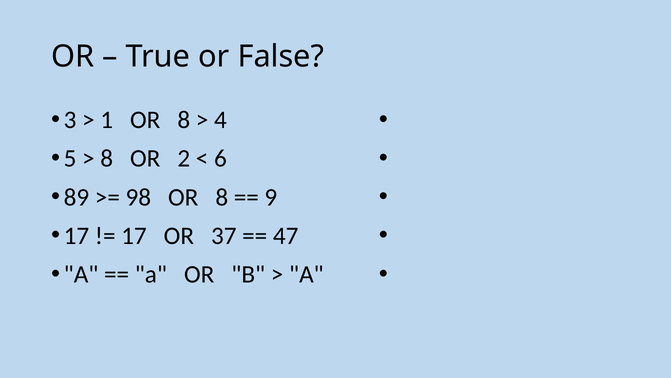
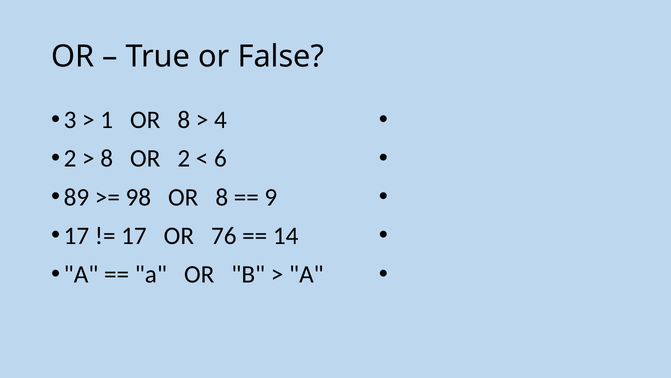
5: 5 -> 2 (70, 158)
37: 37 -> 76 (224, 236)
47: 47 -> 14 (286, 236)
